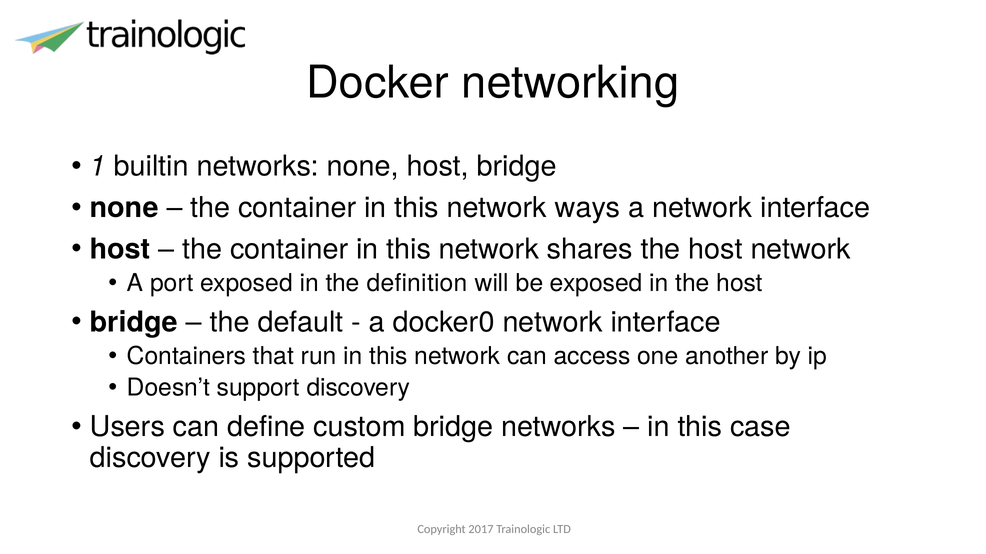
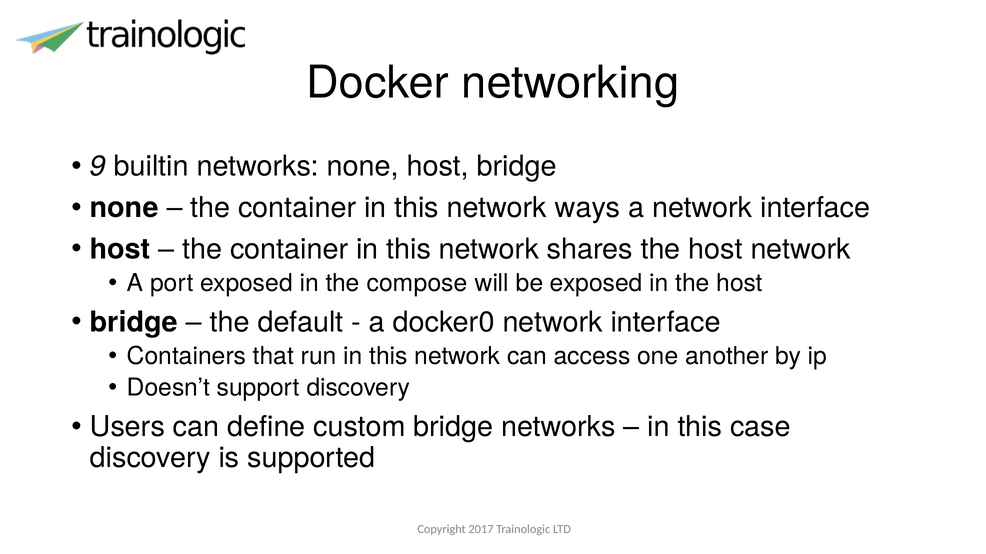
1: 1 -> 9 (98, 167)
definition: definition -> compose (417, 283)
